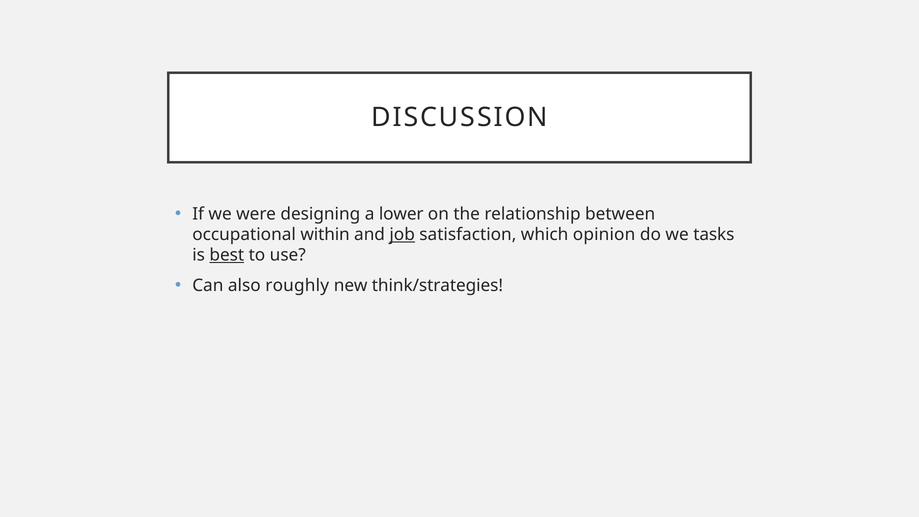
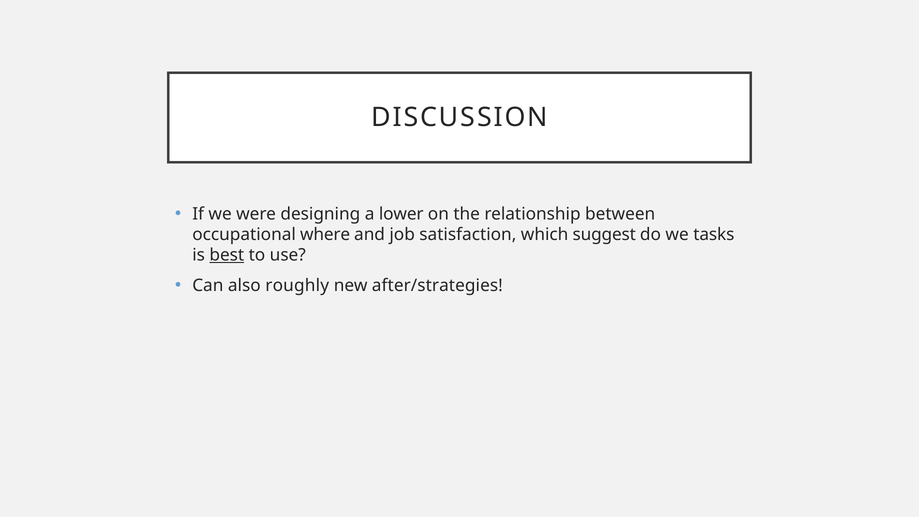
within: within -> where (325, 235)
job underline: present -> none (402, 235)
opinion: opinion -> suggest (604, 235)
think/strategies: think/strategies -> after/strategies (437, 285)
